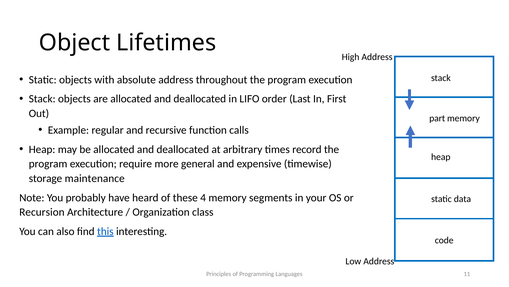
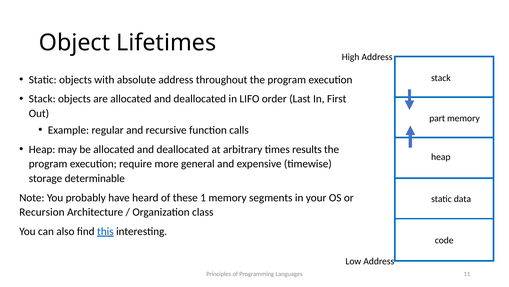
record: record -> results (307, 149)
maintenance: maintenance -> determinable (95, 178)
4: 4 -> 1 (203, 197)
